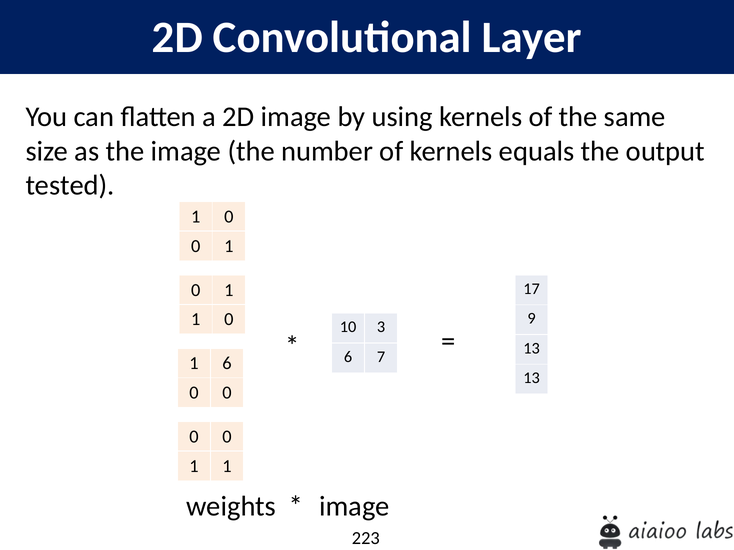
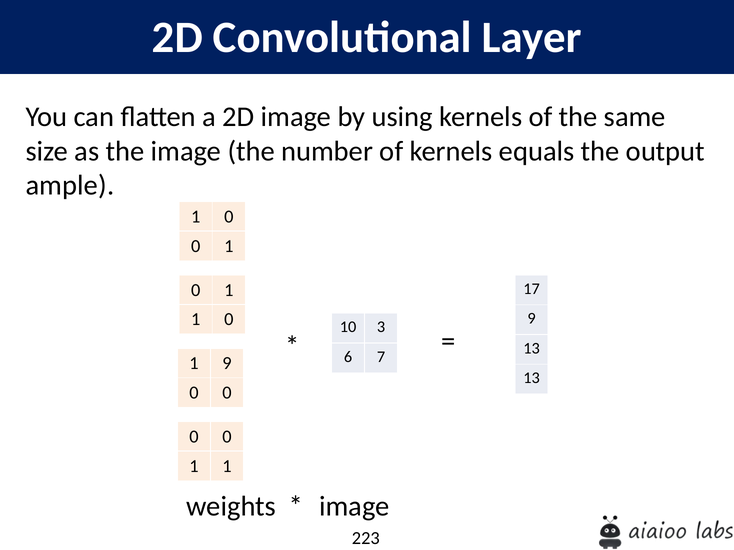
tested: tested -> ample (70, 186)
1 6: 6 -> 9 (227, 364)
